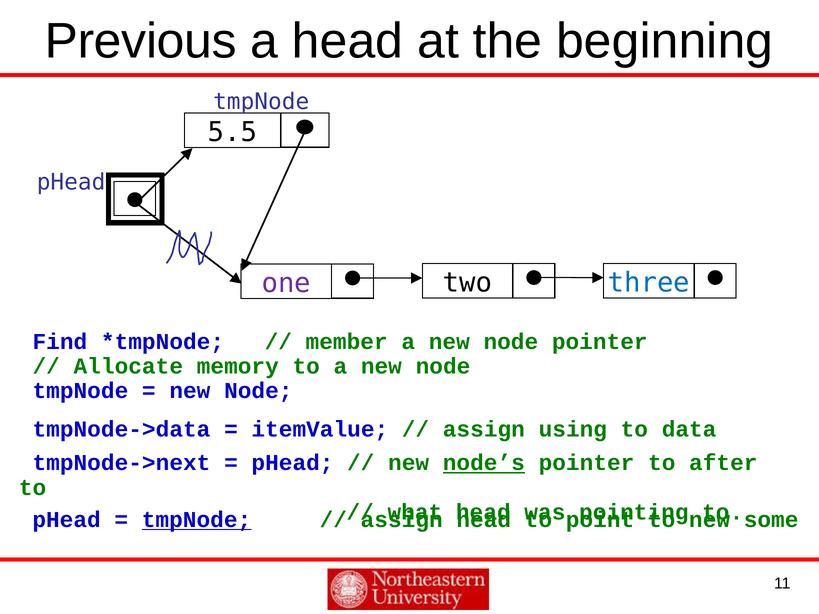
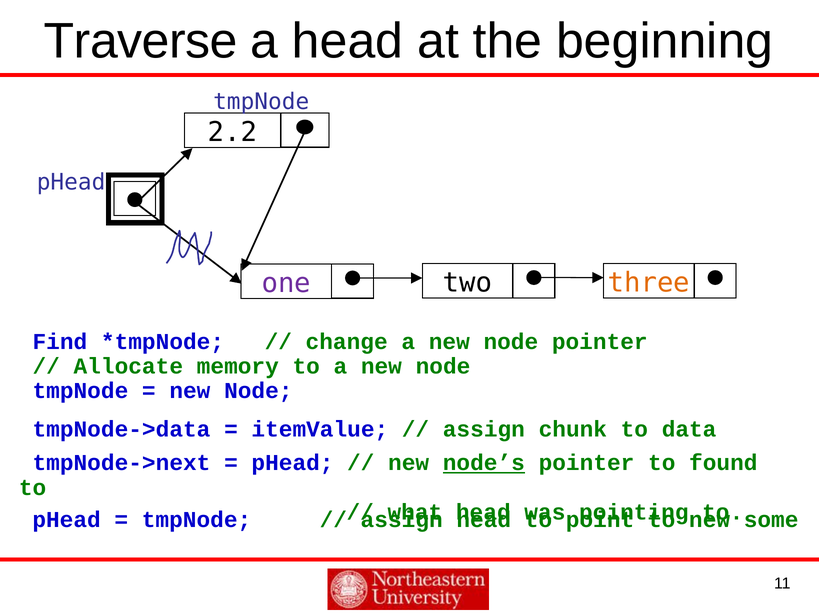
Previous: Previous -> Traverse (141, 41)
5.5: 5.5 -> 2.2 (233, 132)
three colour: blue -> orange (649, 283)
member: member -> change (347, 342)
using: using -> chunk (573, 429)
after: after -> found (723, 463)
tmpNode underline: present -> none (197, 520)
